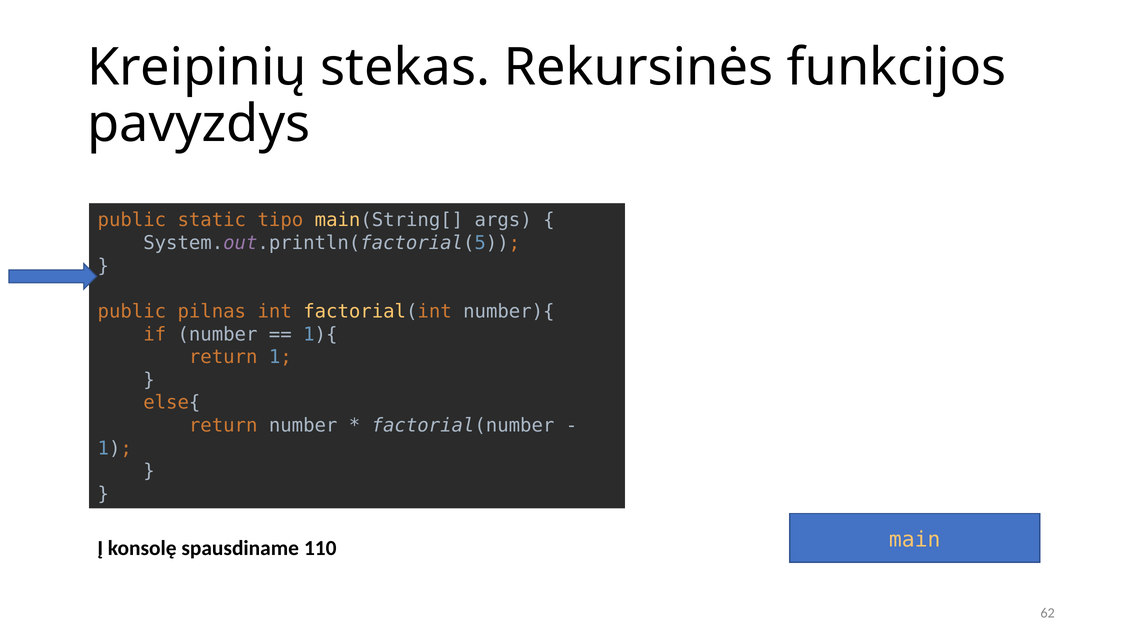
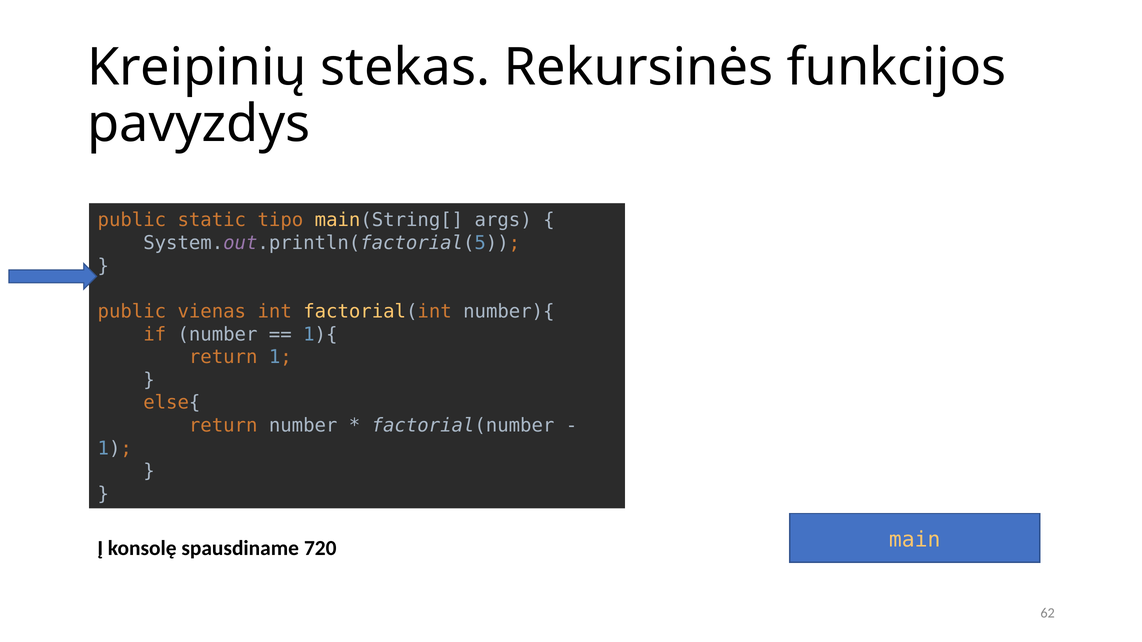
pilnas: pilnas -> vienas (212, 312)
110: 110 -> 720 (320, 548)
